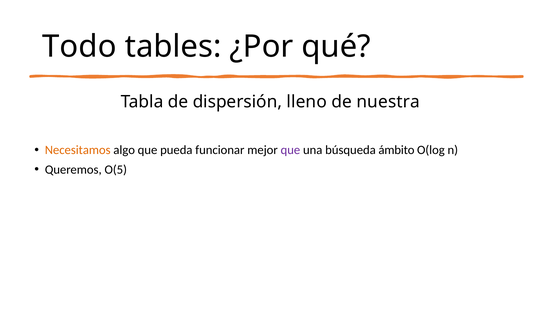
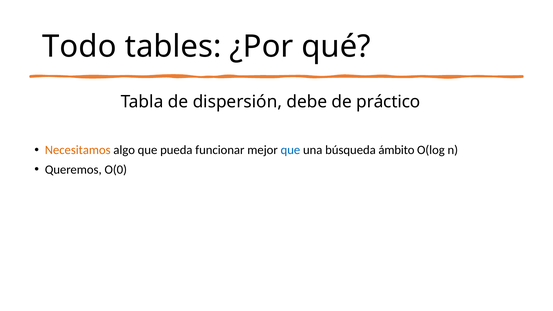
lleno: lleno -> debe (307, 102)
nuestra: nuestra -> práctico (388, 102)
que colour: purple -> blue (290, 150)
O(5: O(5 -> O(0 (116, 170)
